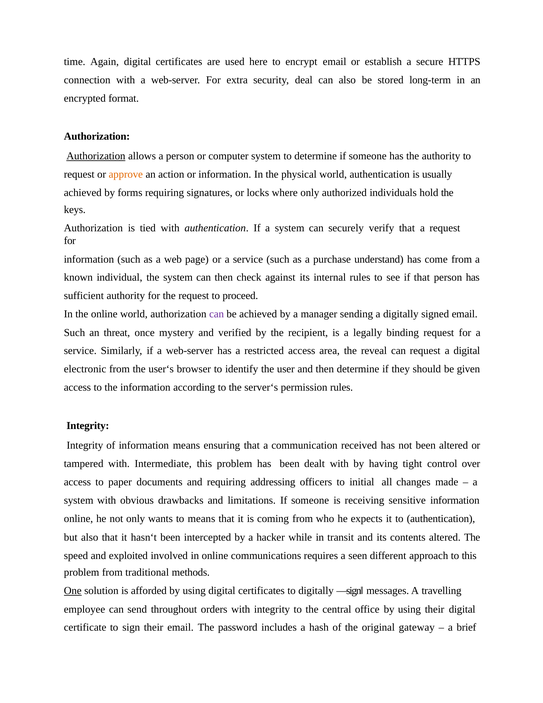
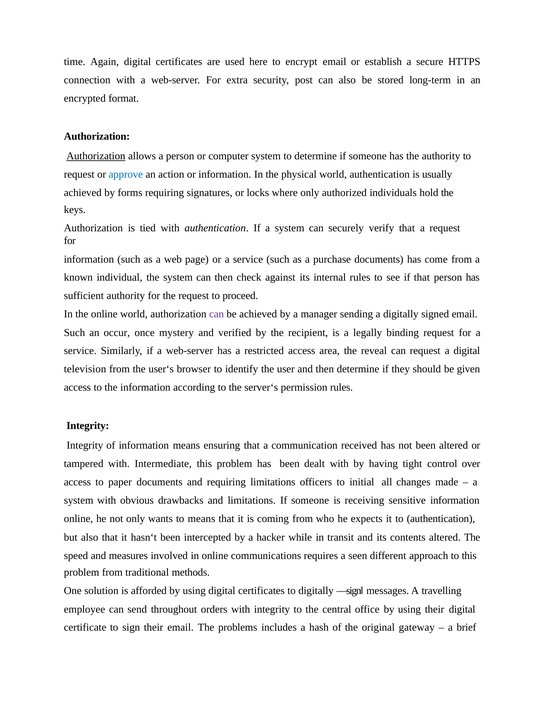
deal: deal -> post (304, 80)
approve colour: orange -> blue (126, 174)
purchase understand: understand -> documents (379, 259)
threat: threat -> occur (117, 332)
electronic: electronic -> television (85, 369)
requiring addressing: addressing -> limitations (273, 482)
exploited: exploited -> measures (128, 555)
One underline: present -> none (73, 590)
password: password -> problems (238, 627)
